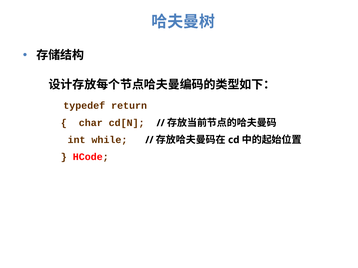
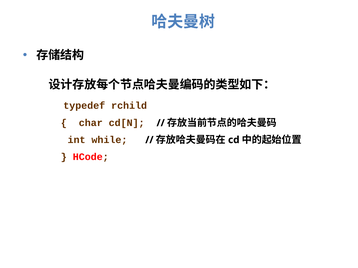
return: return -> rchild (129, 106)
